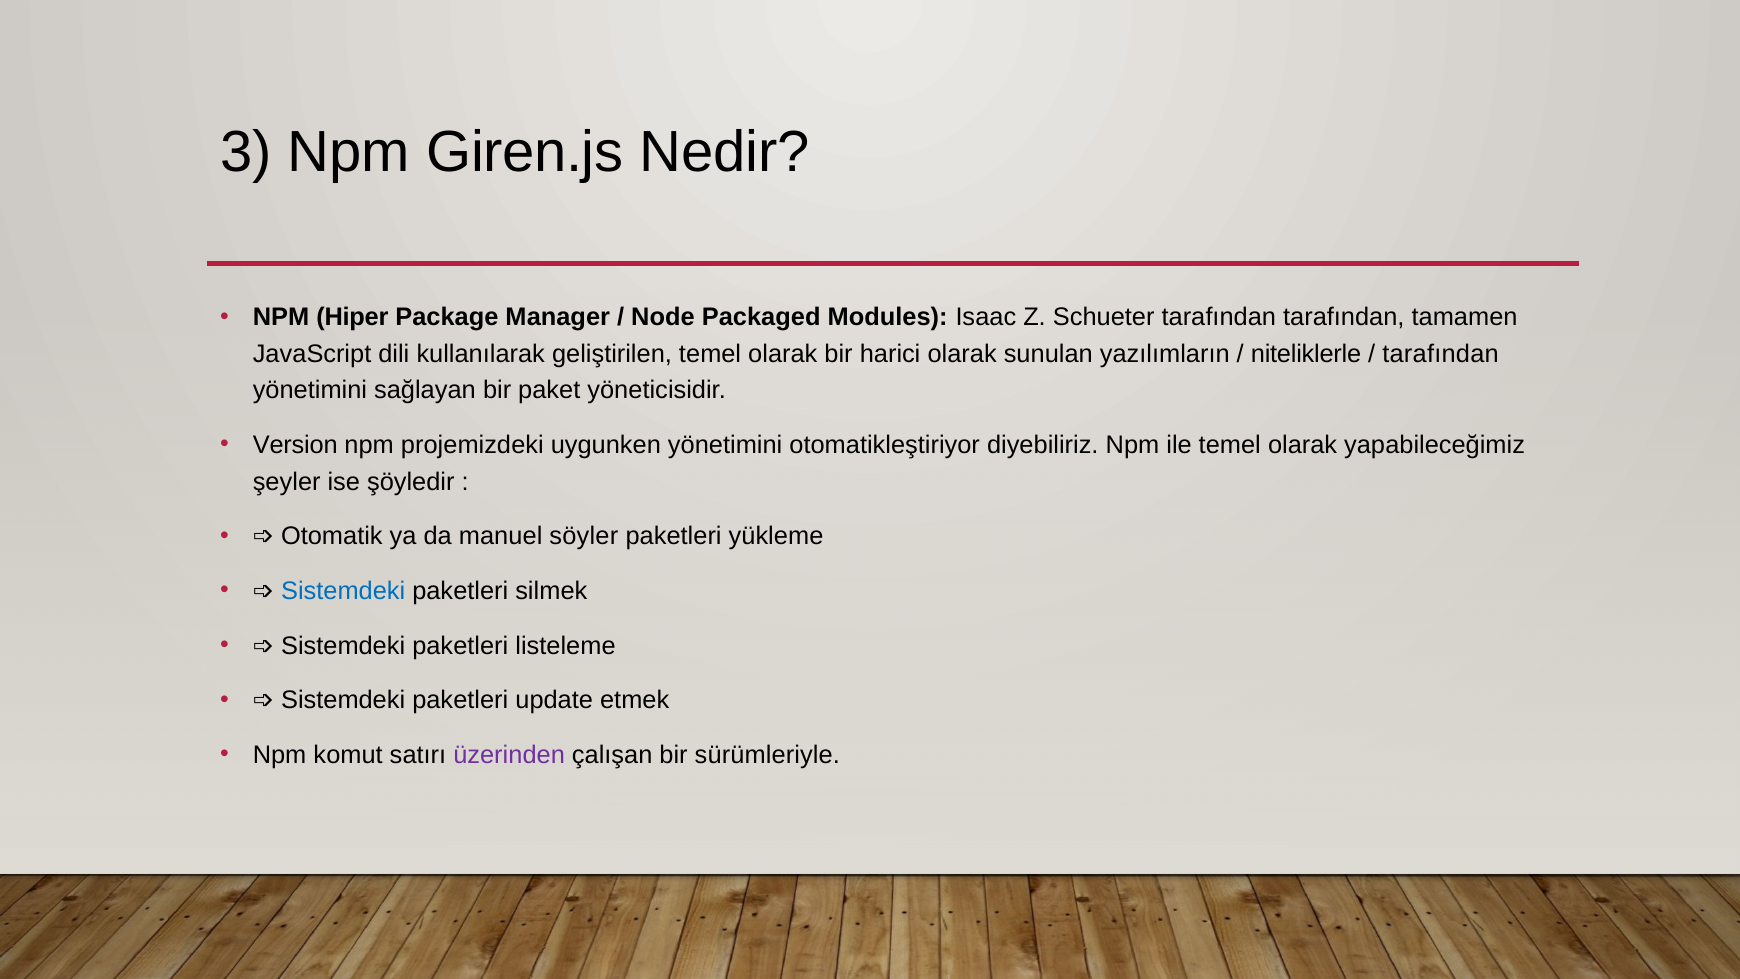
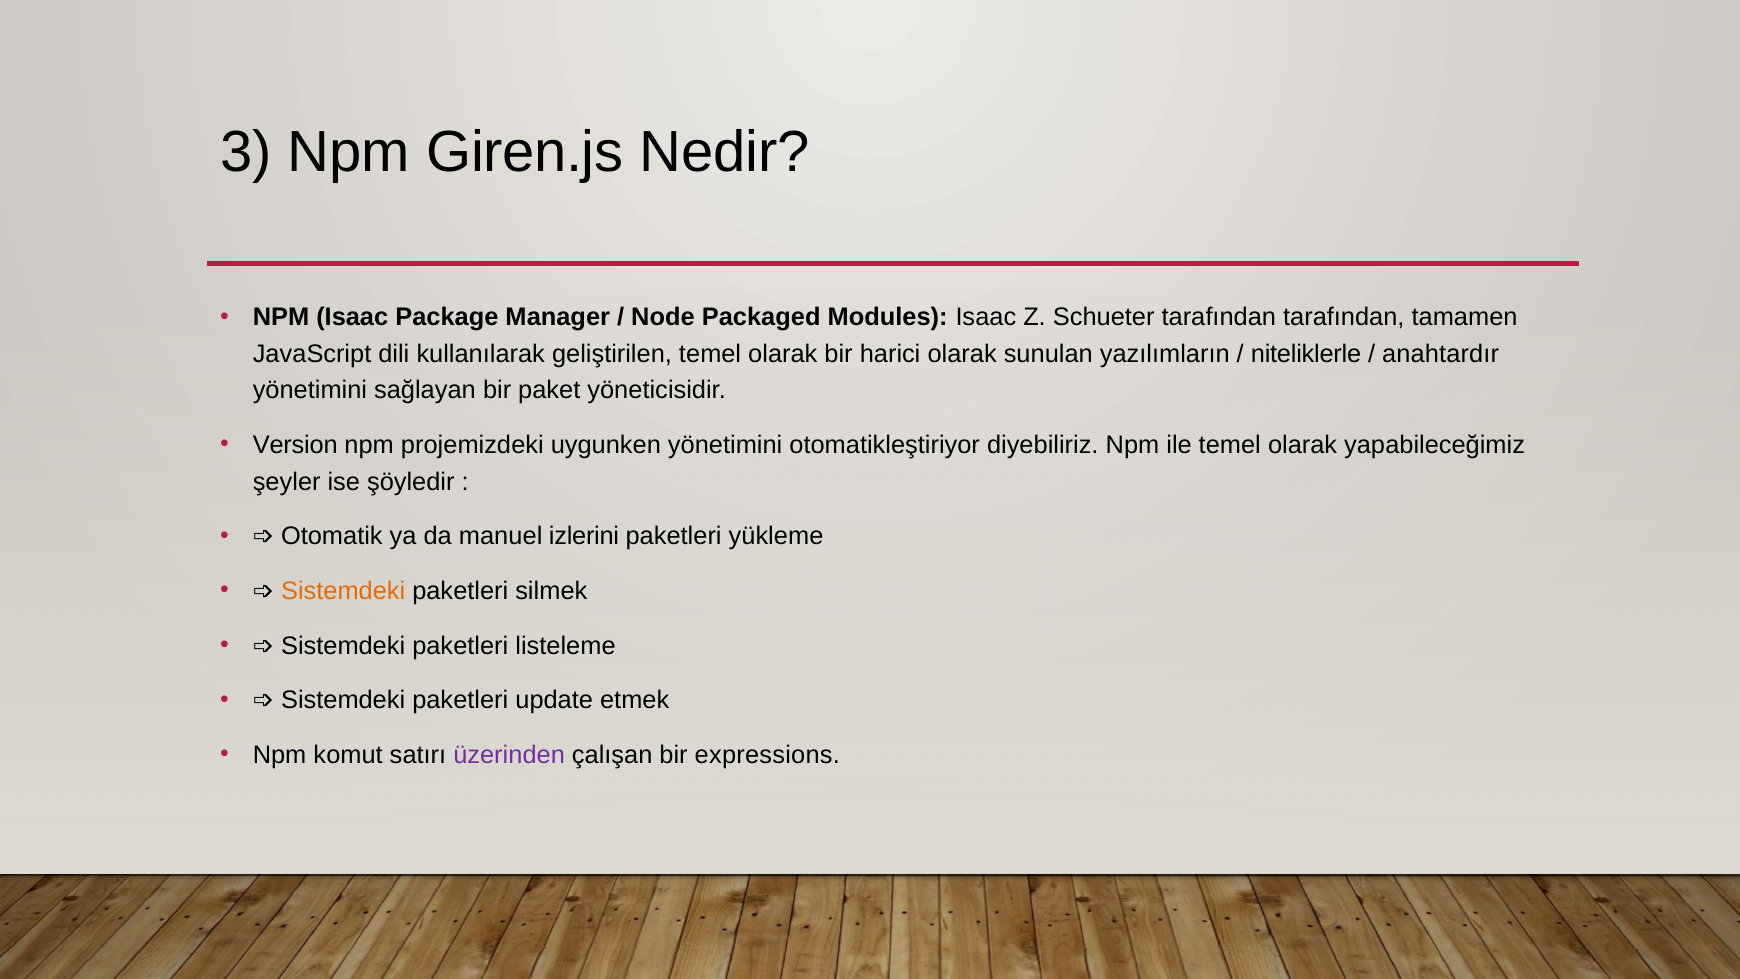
NPM Hiper: Hiper -> Isaac (352, 317)
tarafından: tarafından -> anahtardır (1441, 354)
söyler: söyler -> izlerini (584, 536)
Sistemdeki colour: blue -> orange (343, 591)
sürümleriyle: sürümleriyle -> expressions (767, 755)
